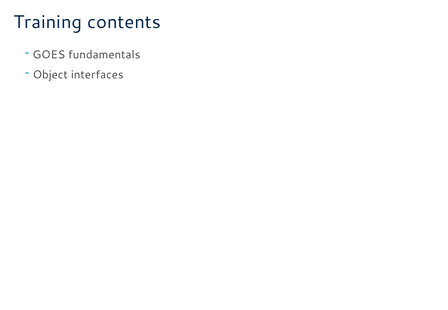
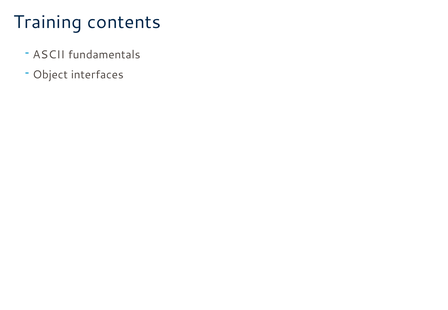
GOES: GOES -> ASCII (49, 55)
